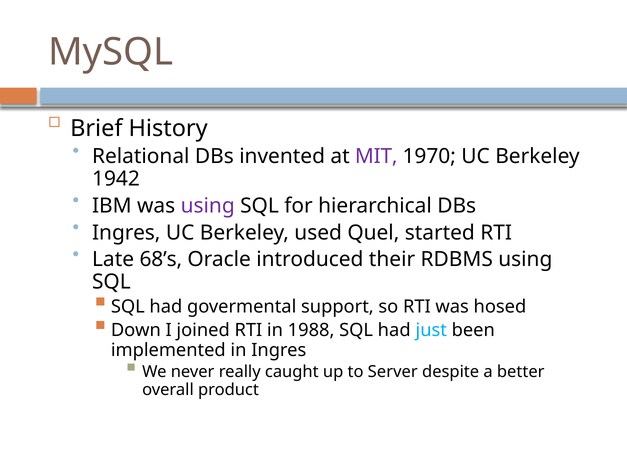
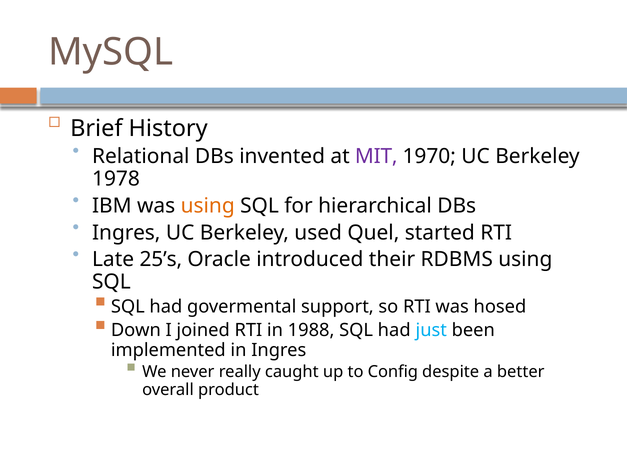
1942: 1942 -> 1978 (116, 179)
using colour: purple -> orange (208, 206)
68’s: 68’s -> 25’s (161, 260)
Server: Server -> Config (393, 372)
